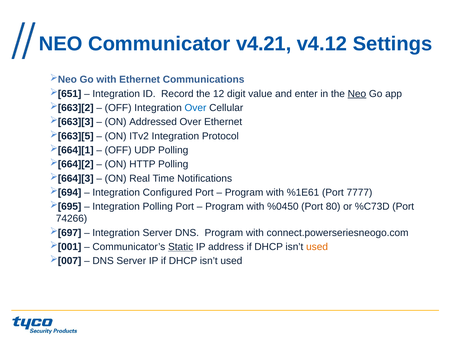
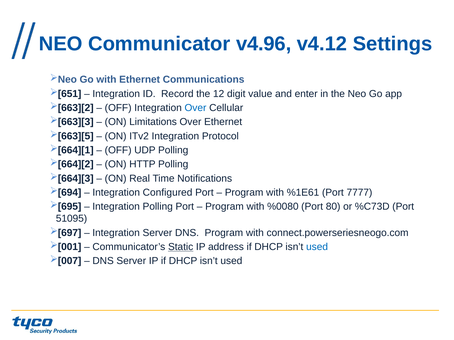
v4.21: v4.21 -> v4.96 (264, 44)
Neo underline: present -> none (357, 94)
Addressed: Addressed -> Limitations (153, 122)
%0450: %0450 -> %0080 (283, 207)
74266: 74266 -> 51095 (71, 219)
used colour: orange -> blue (317, 247)
